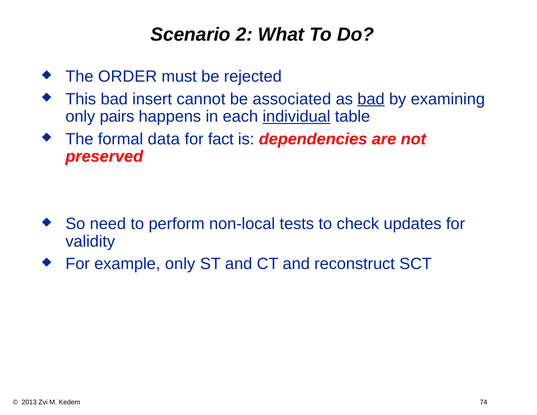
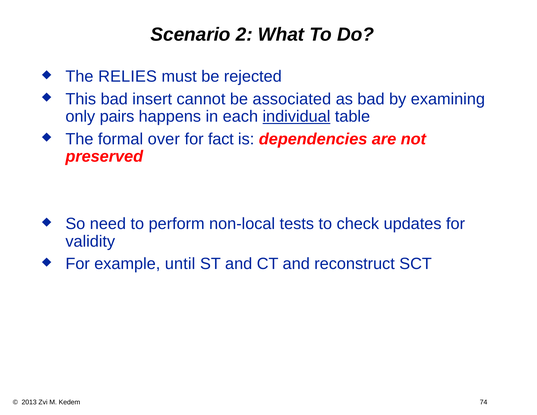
ORDER: ORDER -> RELIES (128, 77)
bad underline: present -> none (371, 99)
data: data -> over (164, 139)
example only: only -> until (180, 264)
